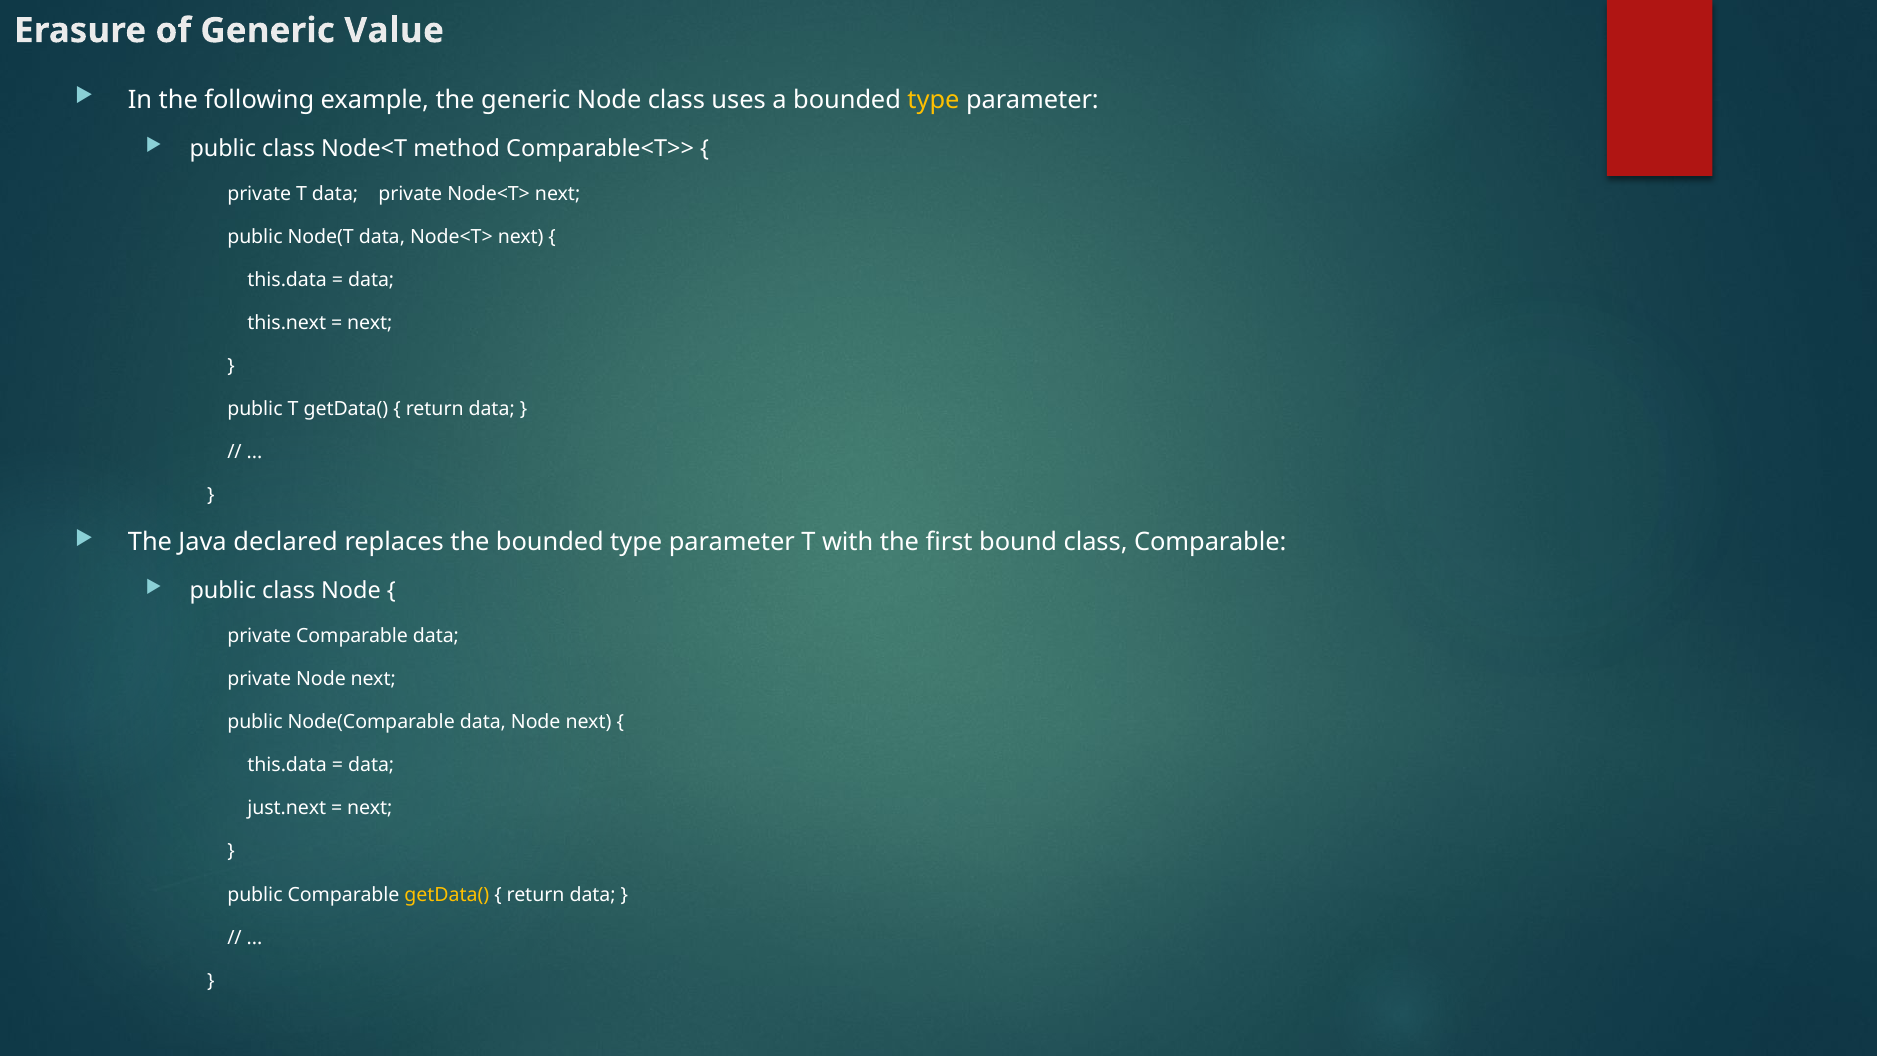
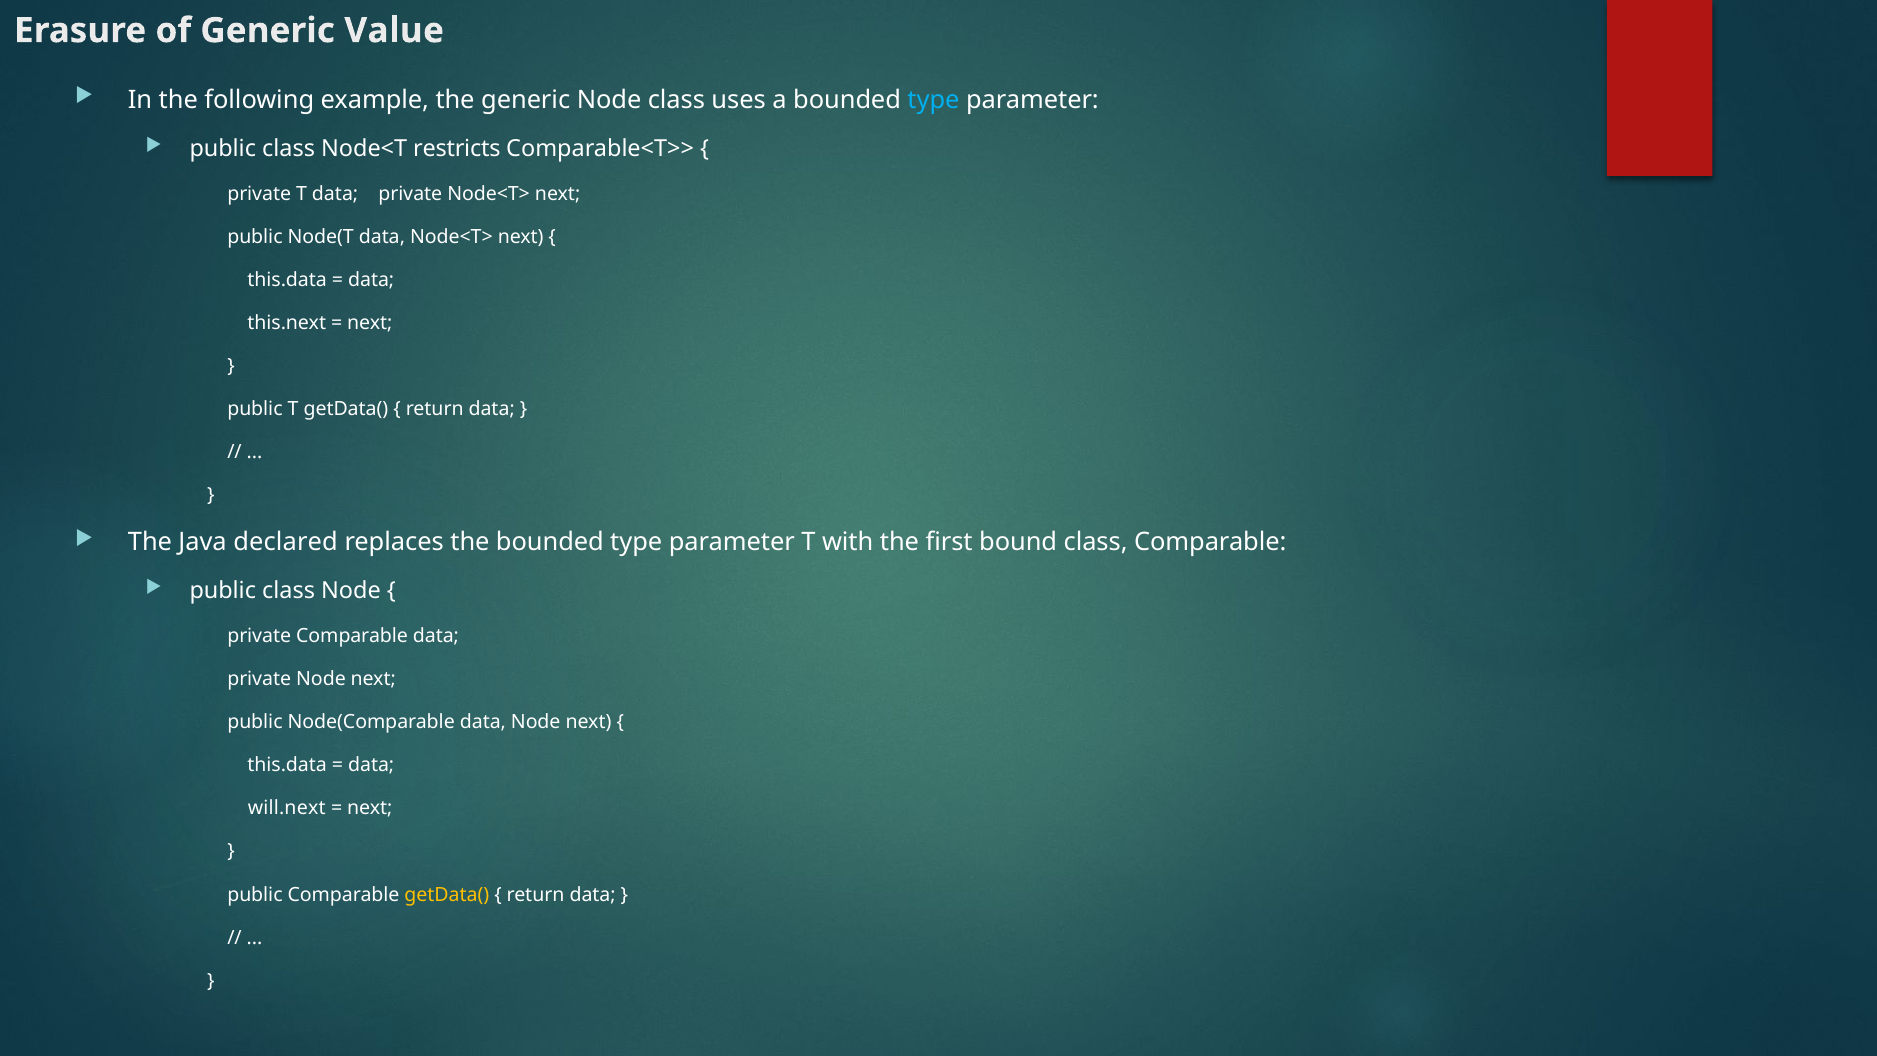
type colour: yellow -> light blue (933, 100)
method: method -> restricts (457, 149)
just.next: just.next -> will.next (287, 808)
